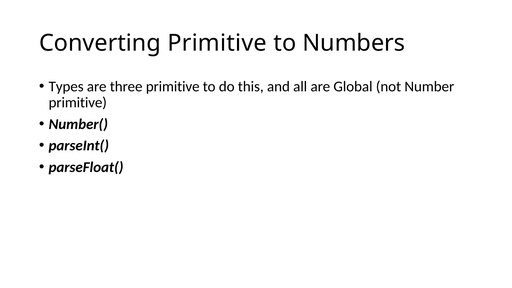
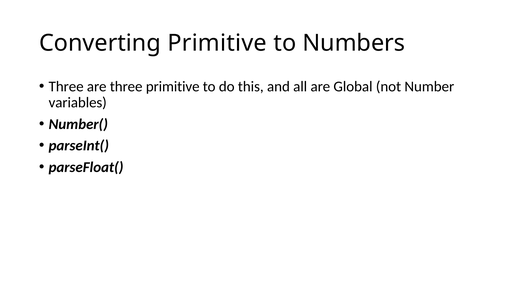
Types: Types -> Three (66, 87)
primitive: primitive -> variables (78, 103)
